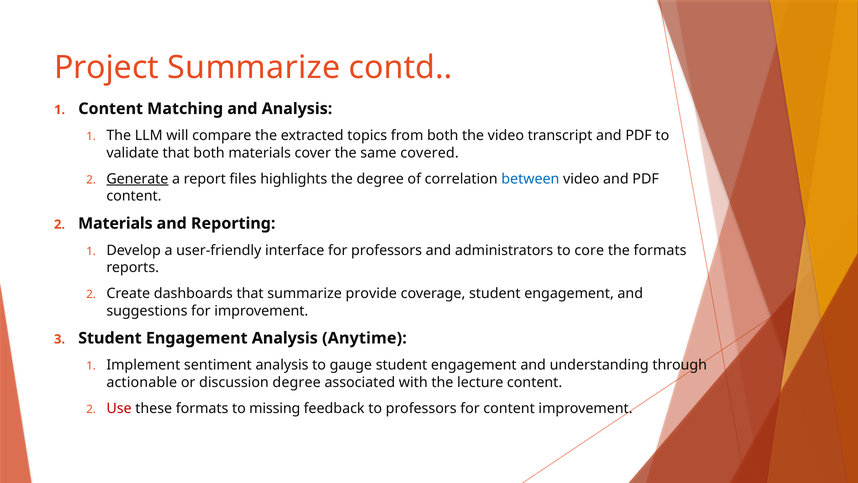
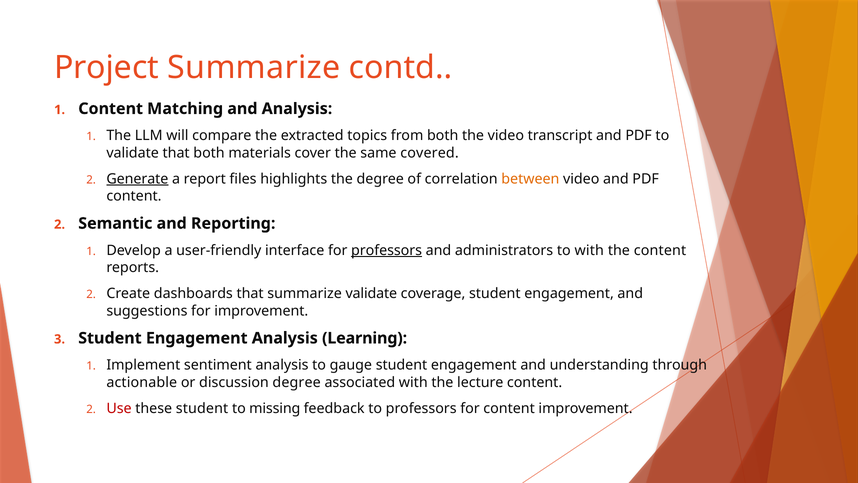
between colour: blue -> orange (530, 179)
Materials: Materials -> Semantic (115, 223)
professors underline: none -> present (387, 250)
to core: core -> with (589, 250)
the formats: formats -> content (660, 250)
summarize provide: provide -> validate (371, 293)
Anytime: Anytime -> Learning (365, 338)
these formats: formats -> student (202, 408)
